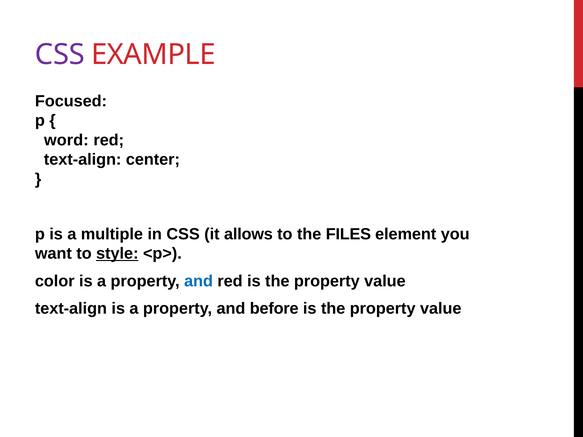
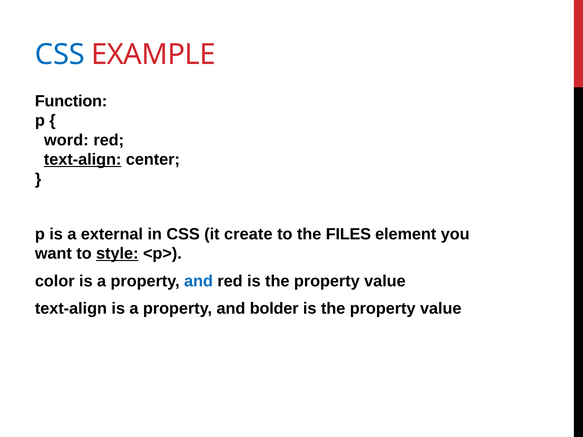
CSS colour: purple -> blue (60, 54)
Focused: Focused -> Function (71, 101)
text-align underline: none -> present (83, 160)
multiple: multiple -> external (112, 234)
allows: allows -> create (248, 234)
before: before -> bolder (274, 309)
